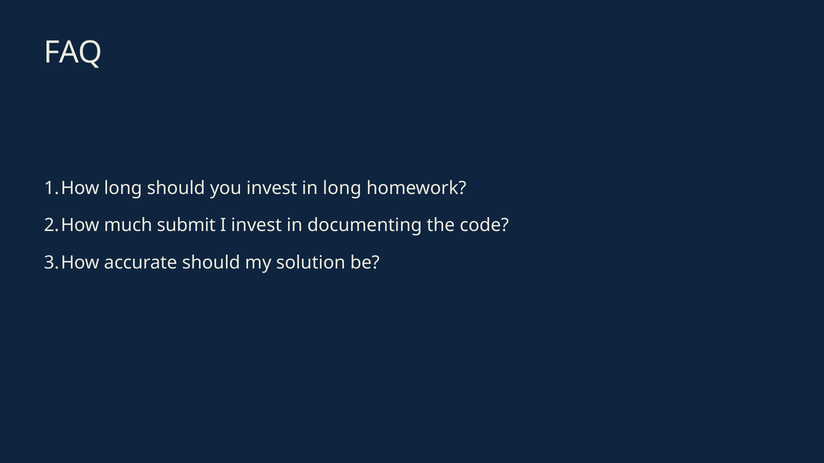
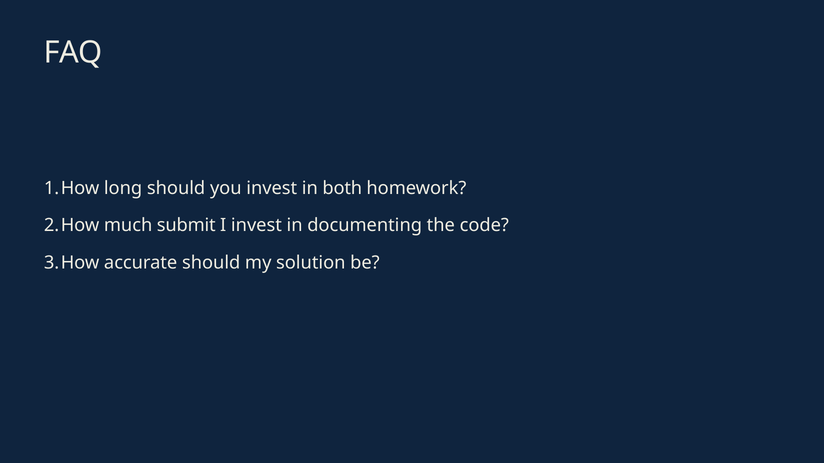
in long: long -> both (342, 188)
